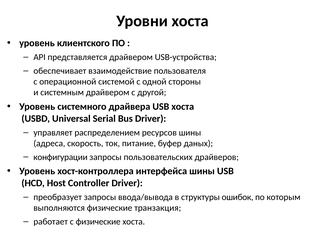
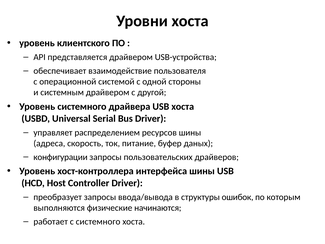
транзакция: транзакция -> начинаются (158, 208)
с физические: физические -> системного (98, 221)
